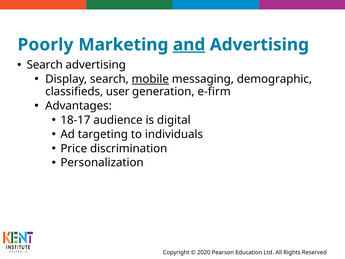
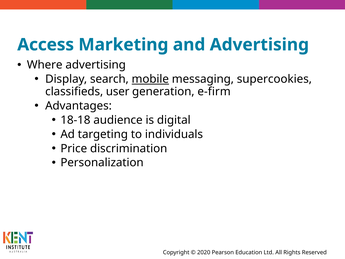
Poorly: Poorly -> Access (46, 45)
and underline: present -> none (189, 45)
Search: Search -> Where (45, 65)
demographic: demographic -> supercookies (274, 79)
18-17: 18-17 -> 18-18 (75, 120)
